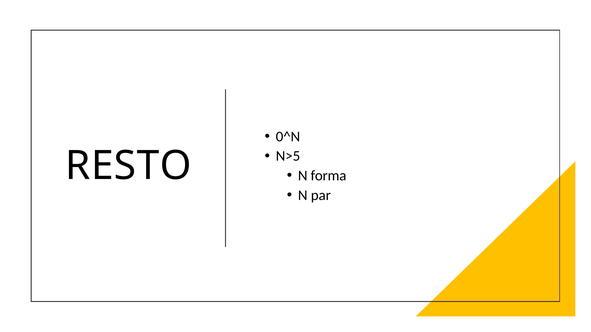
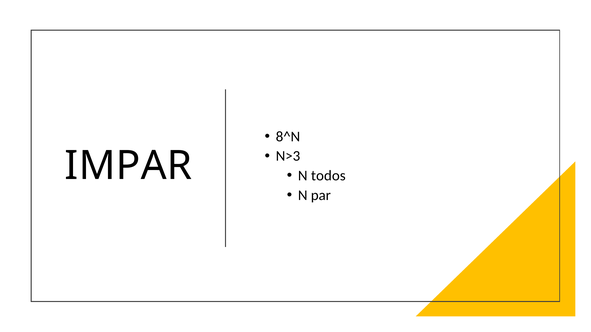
0^N: 0^N -> 8^N (288, 137)
N>5: N>5 -> N>3 (288, 156)
RESTO: RESTO -> IMPAR (128, 166)
forma: forma -> todos (328, 176)
